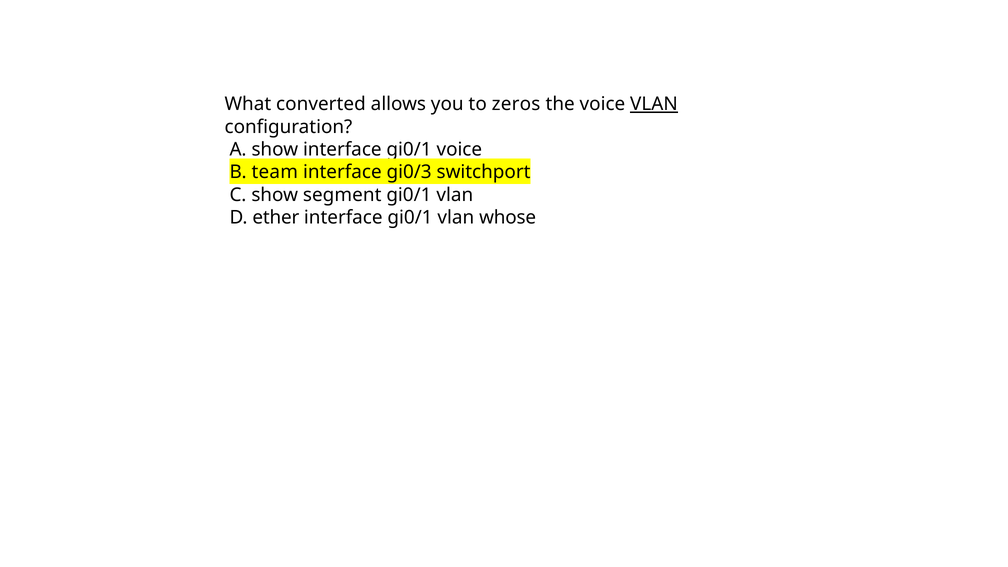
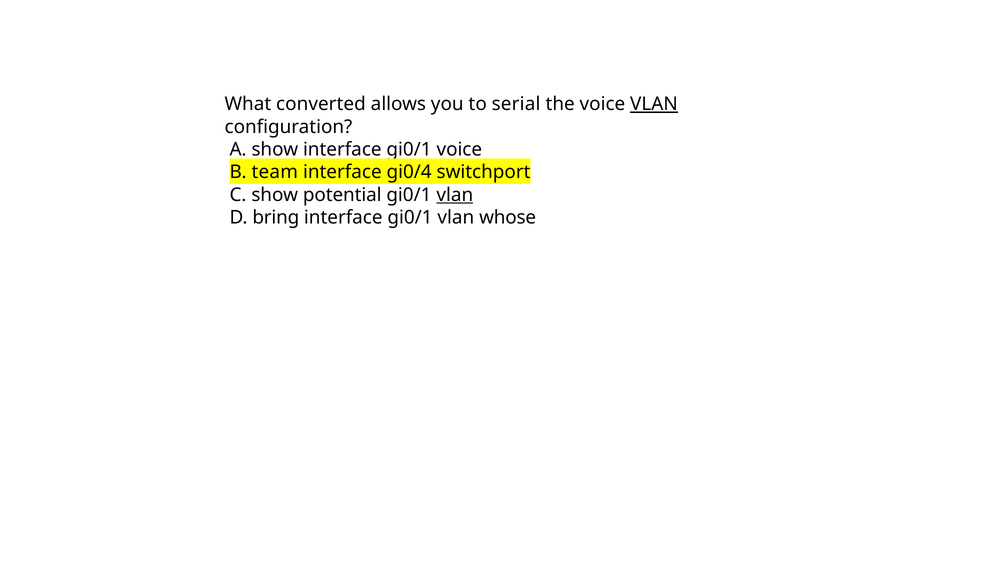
zeros: zeros -> serial (516, 104)
gi0/3: gi0/3 -> gi0/4 (409, 172)
segment: segment -> potential (342, 195)
vlan underline: none -> present (455, 195)
ether: ether -> bring (276, 218)
